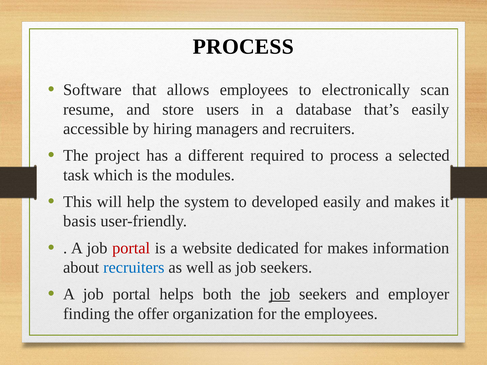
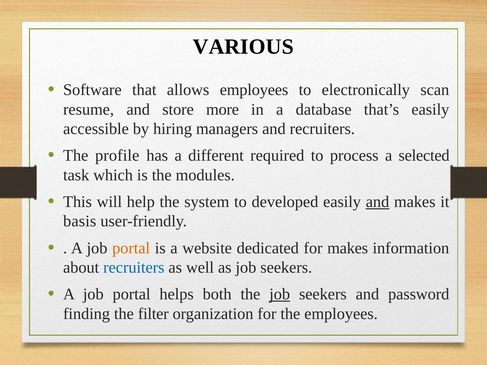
PROCESS: PROCESS -> VARIOUS (243, 47)
users: users -> more (223, 109)
project: project -> profile (117, 156)
and underline: none -> present (377, 202)
portal colour: red -> orange (131, 248)
employer: employer -> password (419, 294)
offer: offer -> filter (153, 314)
